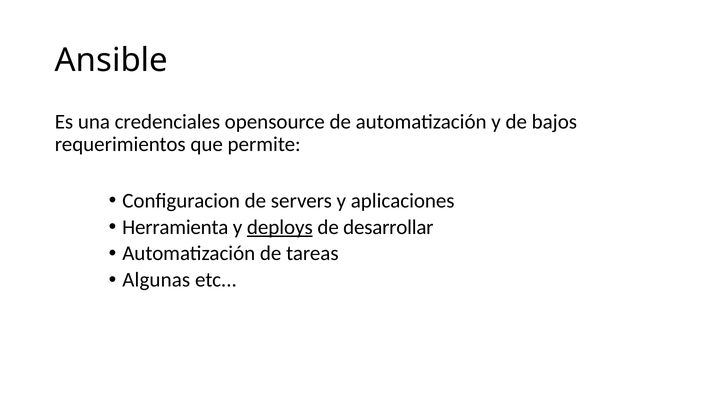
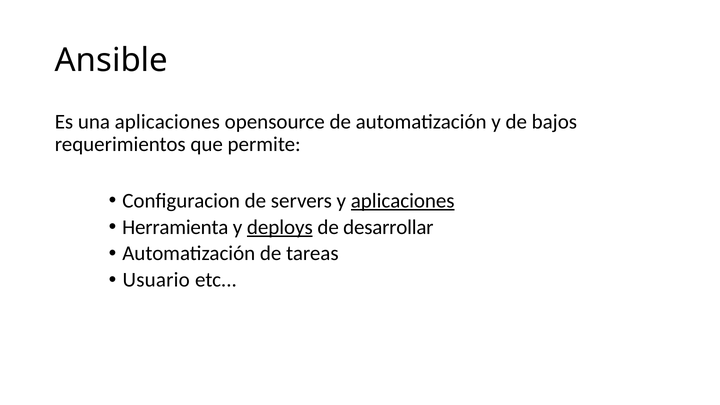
una credenciales: credenciales -> aplicaciones (167, 122)
aplicaciones underline: none -> present (403, 201)
Algunas: Algunas -> Usuario (156, 280)
